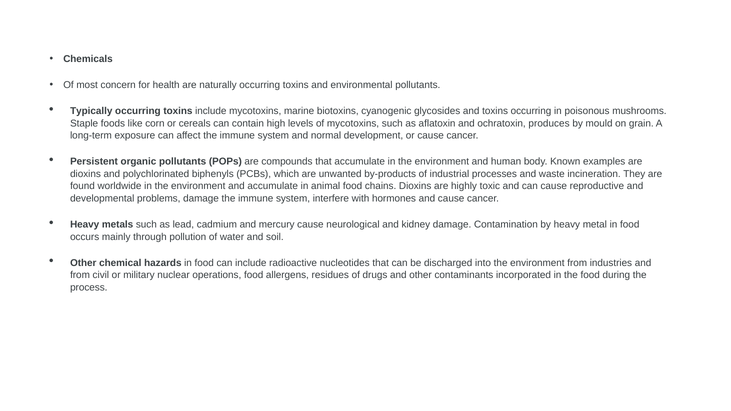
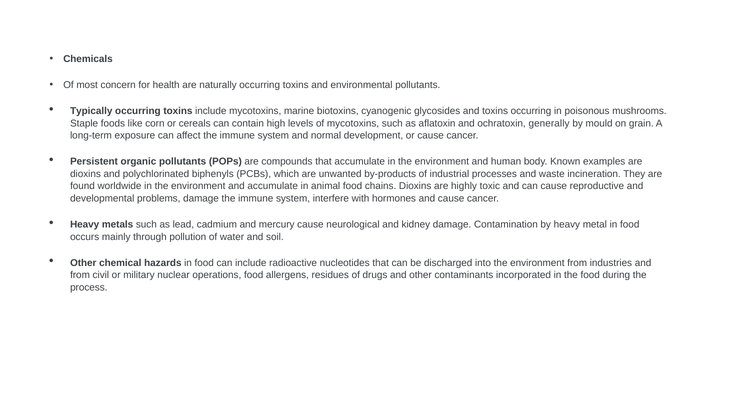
produces: produces -> generally (549, 123)
